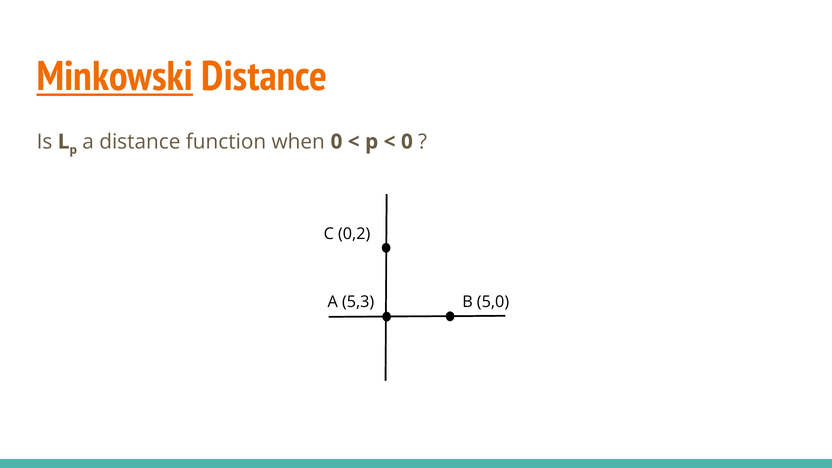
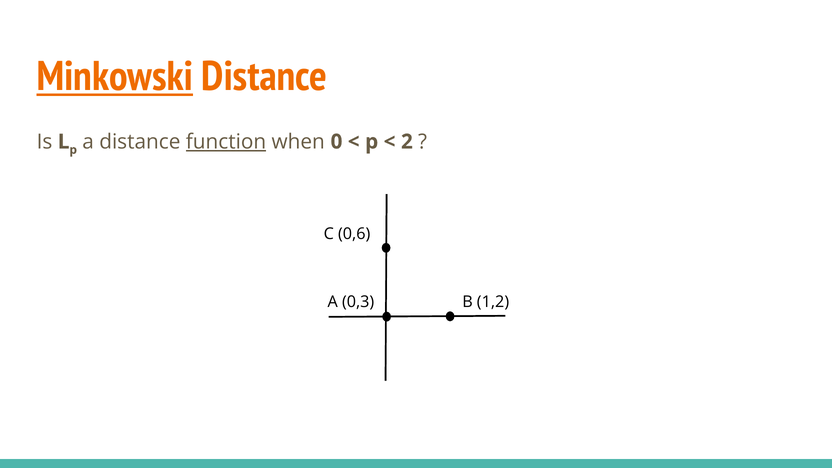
function underline: none -> present (226, 142)
0: 0 -> 2 (407, 142)
0,2: 0,2 -> 0,6 (354, 234)
5,3: 5,3 -> 0,3 (358, 302)
5,0: 5,0 -> 1,2 (493, 302)
